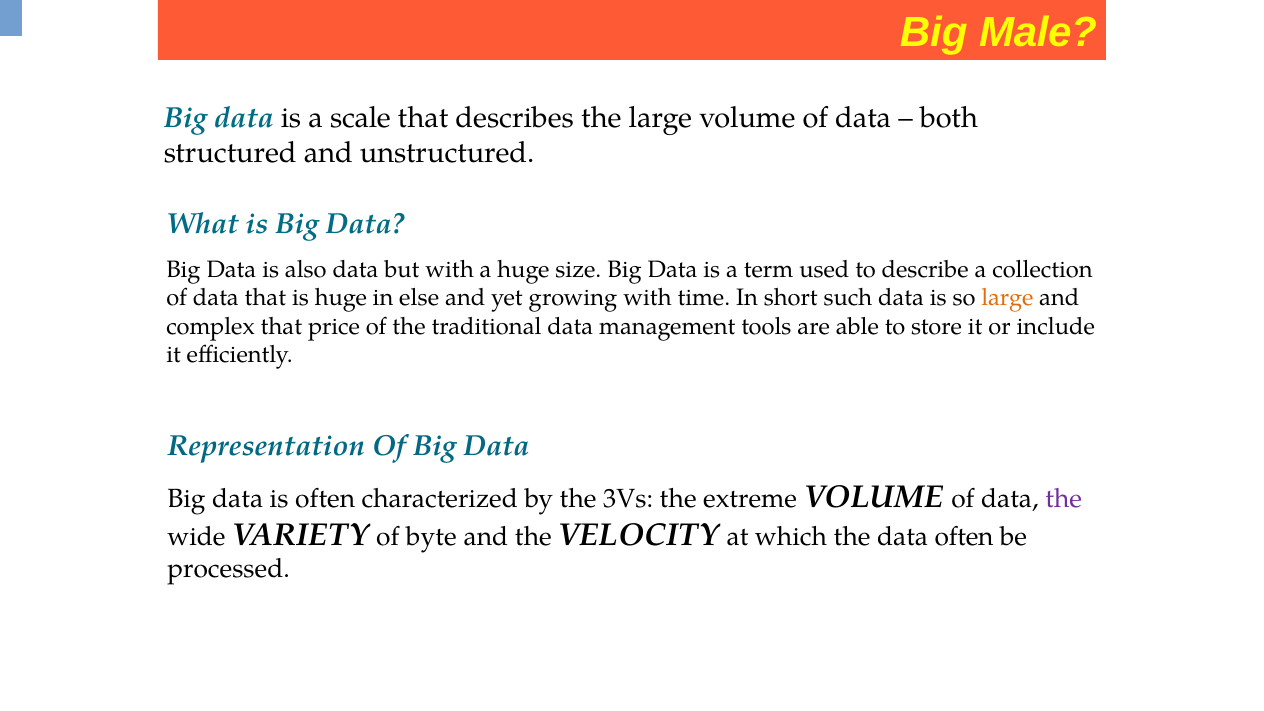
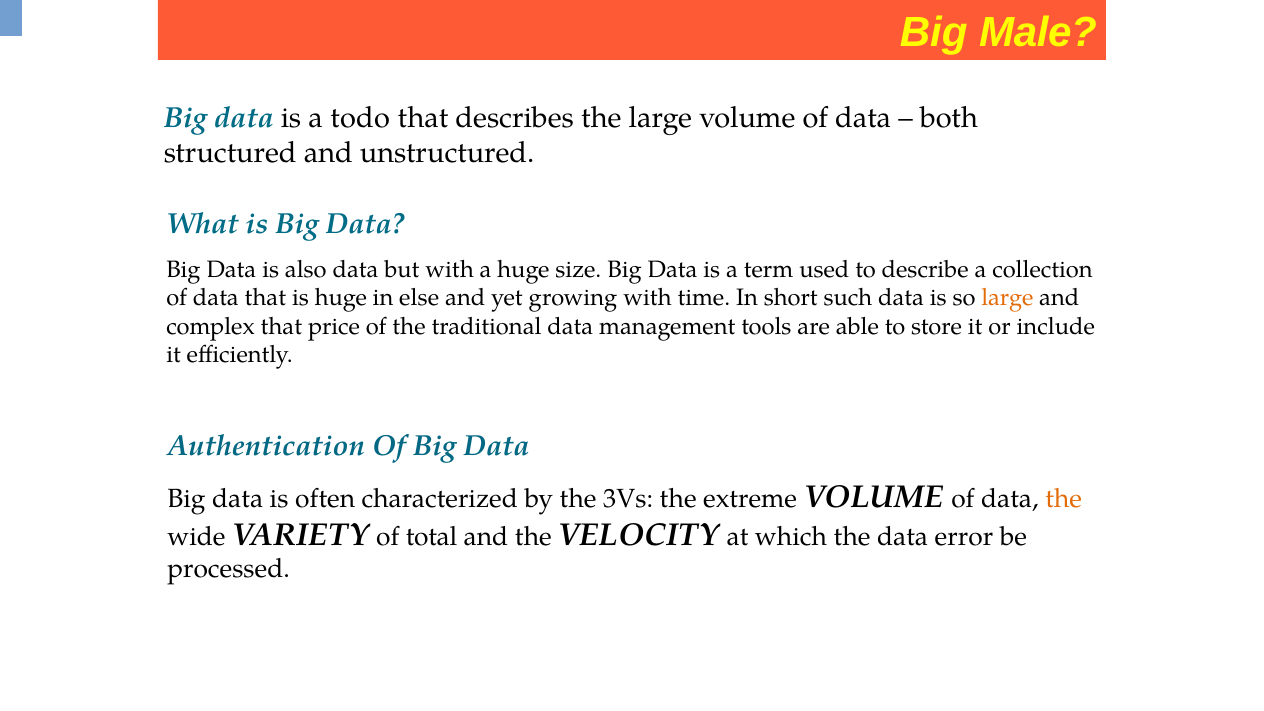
scale: scale -> todo (360, 118)
Representation: Representation -> Authentication (266, 446)
the colour: purple -> orange (1064, 499)
byte: byte -> total (432, 537)
data often: often -> error (964, 537)
